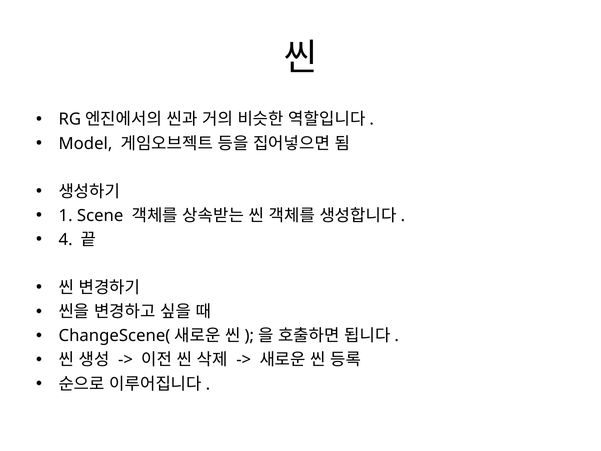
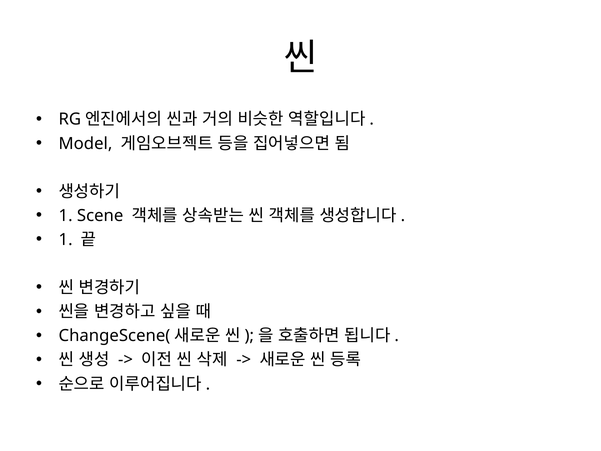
4: 4 -> 1 (66, 240)
